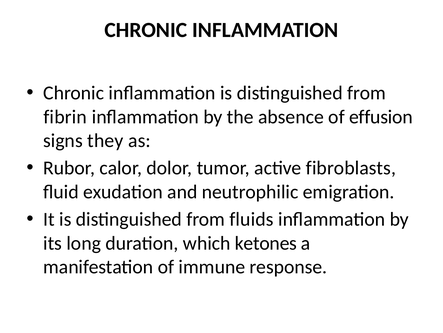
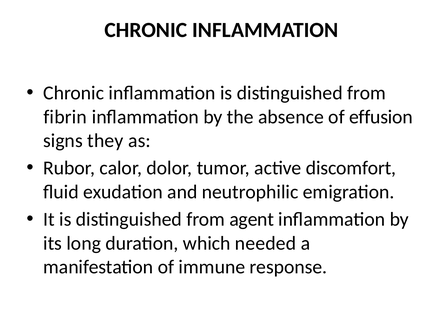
fibroblasts: fibroblasts -> discomfort (351, 168)
fluids: fluids -> agent (252, 219)
ketones: ketones -> needed (266, 243)
